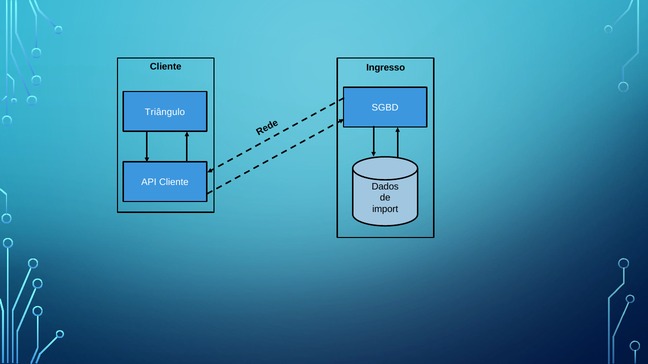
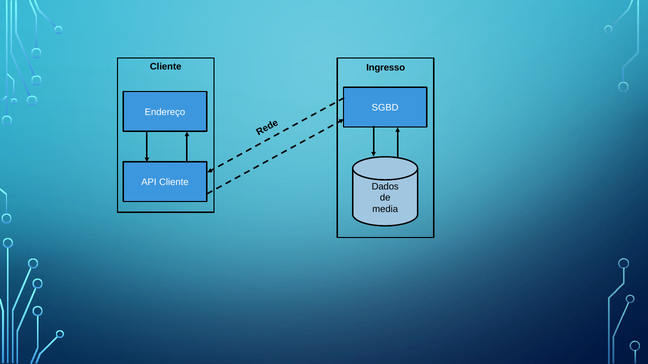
Triângulo: Triângulo -> Endereço (165, 112)
import: import -> media (385, 209)
